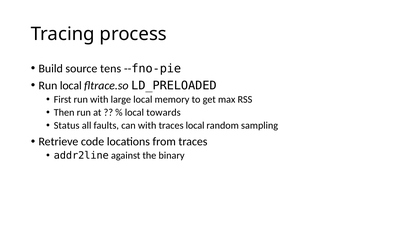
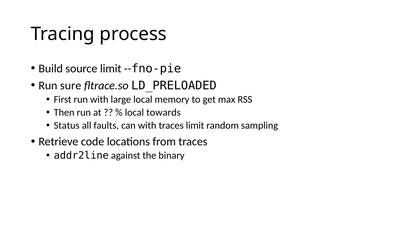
source tens: tens -> limit (111, 69)
Run local: local -> sure (71, 86)
traces local: local -> limit (195, 126)
